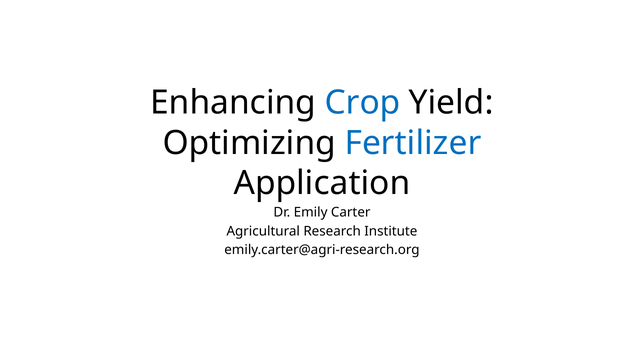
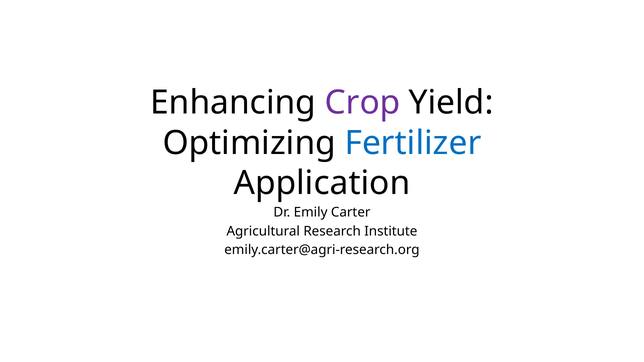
Crop colour: blue -> purple (363, 103)
